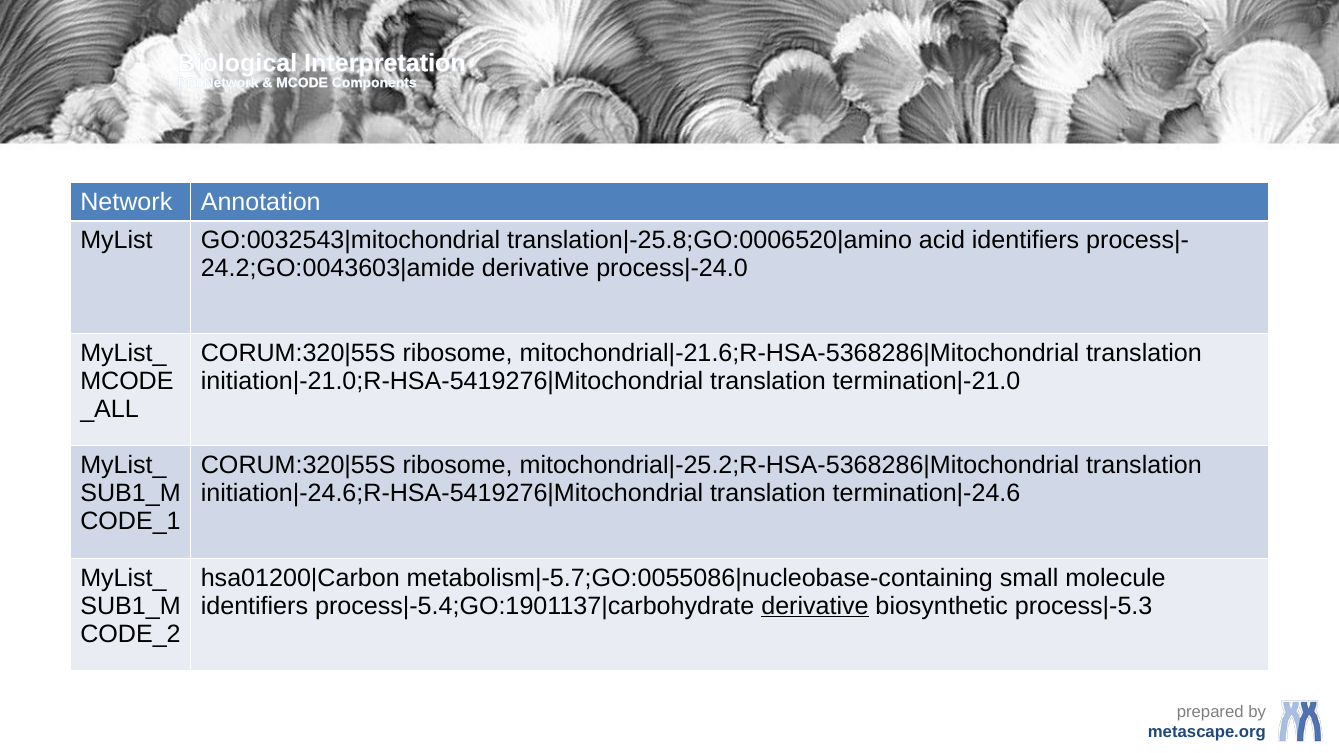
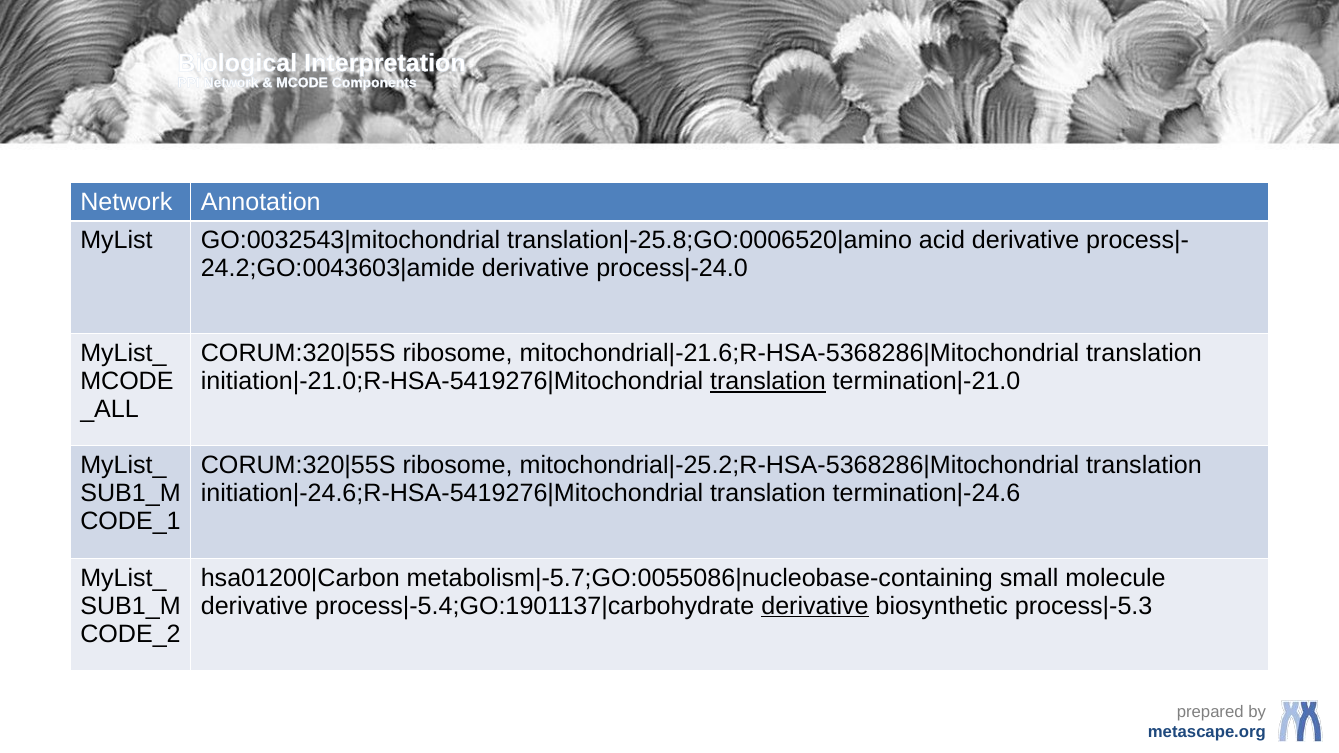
acid identifiers: identifiers -> derivative (1026, 241)
translation underline: none -> present (768, 381)
identifiers: identifiers -> derivative (254, 606)
